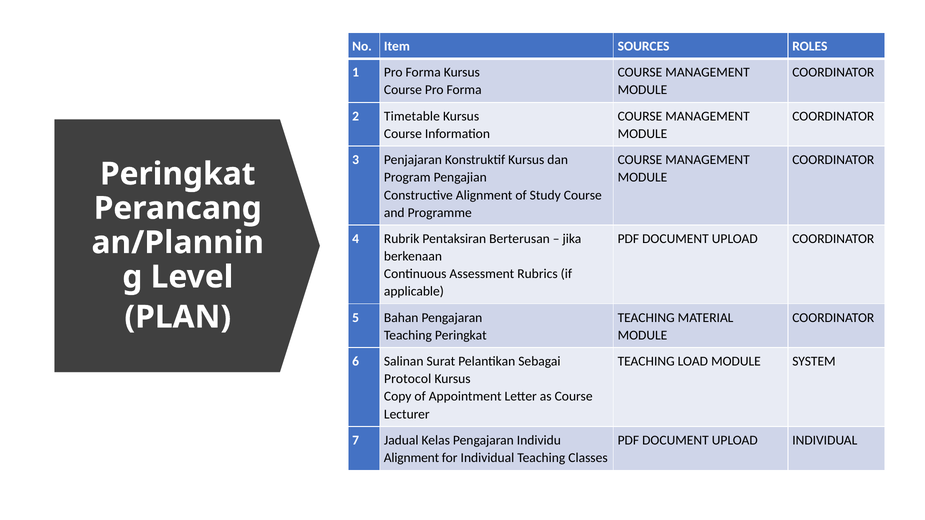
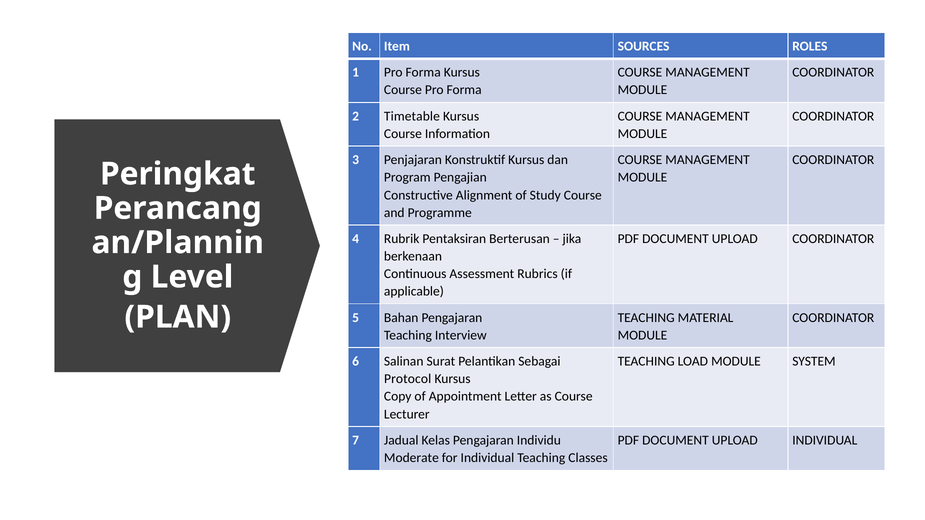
Teaching Peringkat: Peringkat -> Interview (461, 335)
Alignment: Alignment -> Moderate (411, 458)
